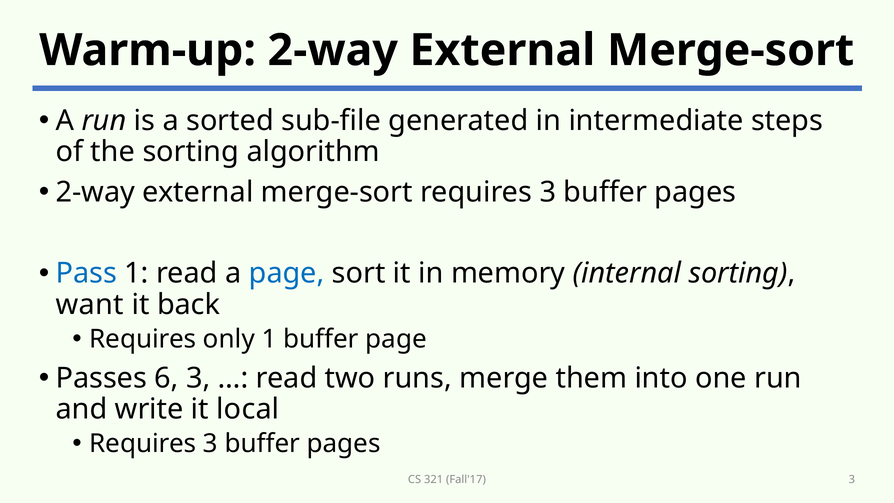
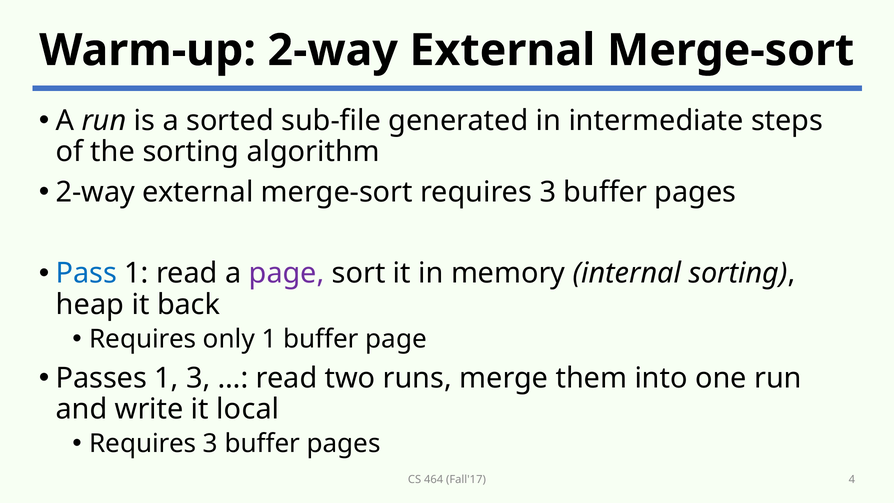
page colour: blue -> purple (287, 273)
want: want -> heap (90, 305)
Passes 6: 6 -> 1 (167, 378)
321: 321 -> 464 (434, 479)
Fall'17 3: 3 -> 4 (852, 479)
